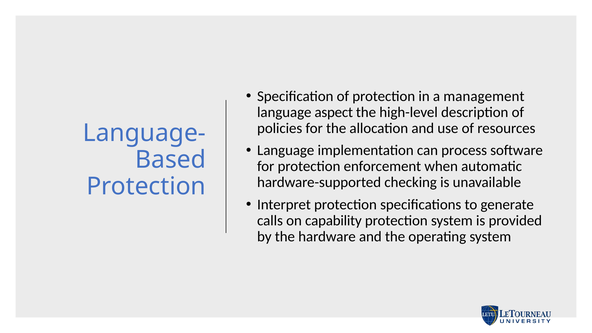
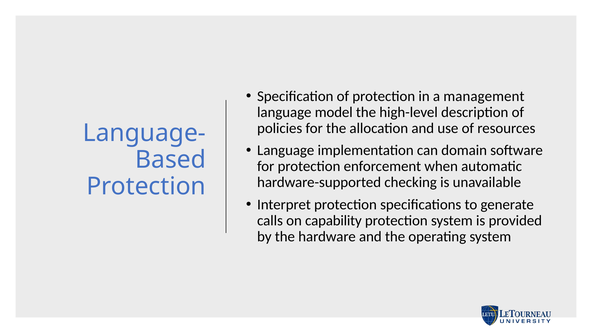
aspect: aspect -> model (334, 112)
process: process -> domain (464, 150)
